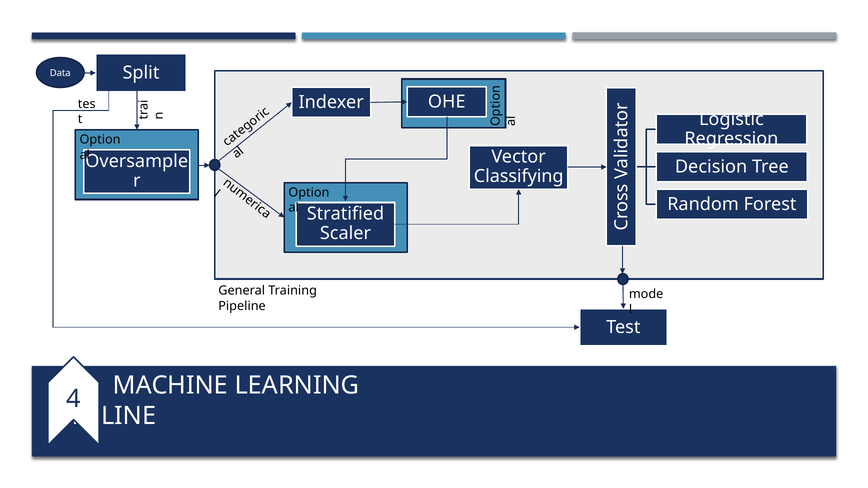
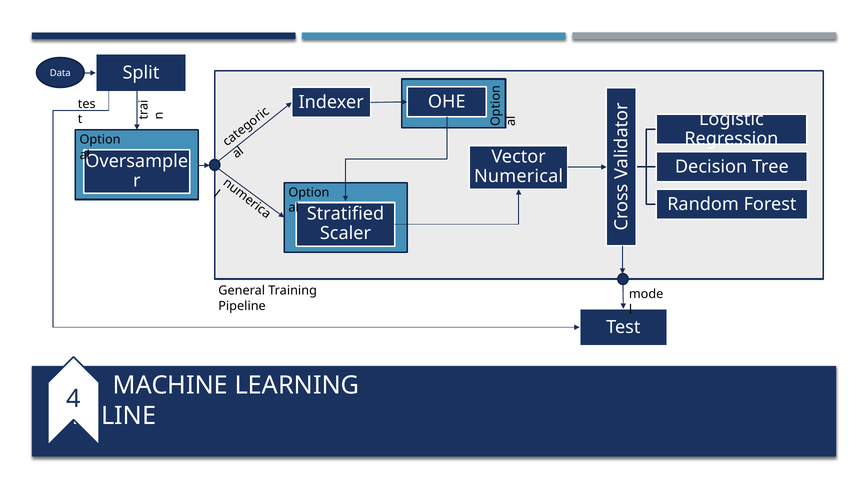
Classifying: Classifying -> Numerical (519, 176)
